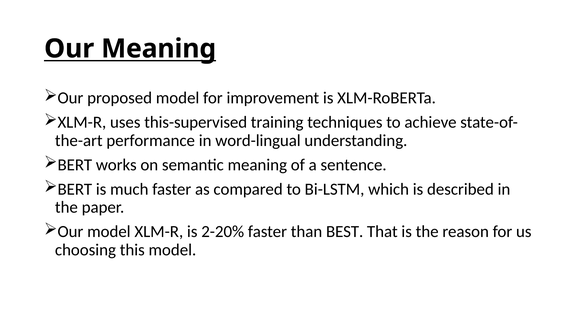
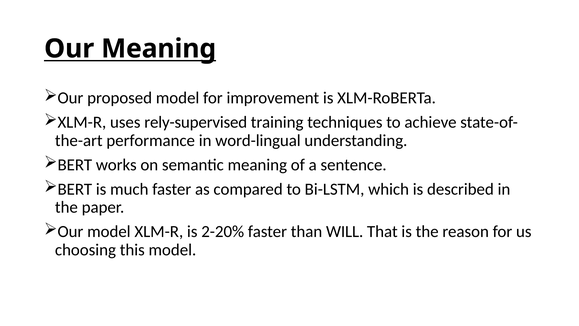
this-supervised: this-supervised -> rely-supervised (196, 122)
BEST: BEST -> WILL (345, 231)
